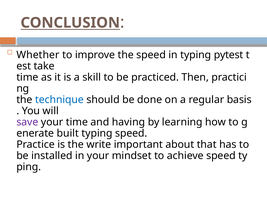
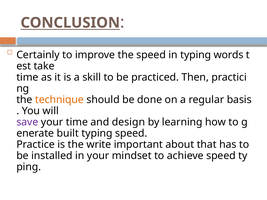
Whether: Whether -> Certainly (38, 55)
pytest: pytest -> words (229, 55)
technique colour: blue -> orange (59, 100)
having: having -> design (128, 122)
